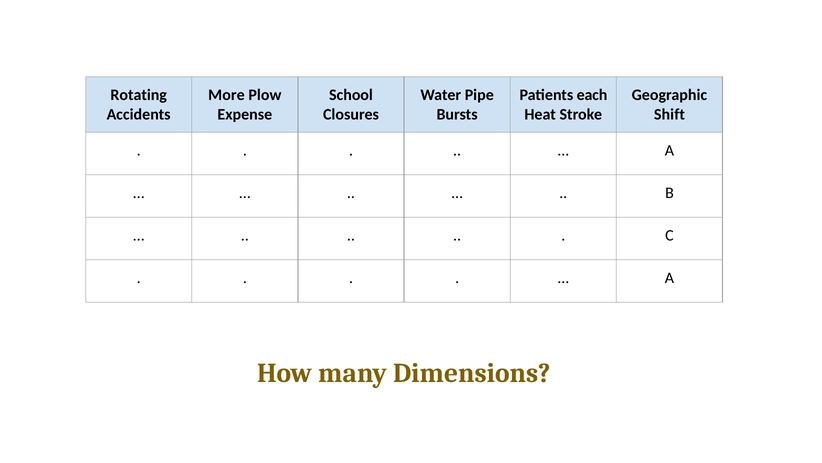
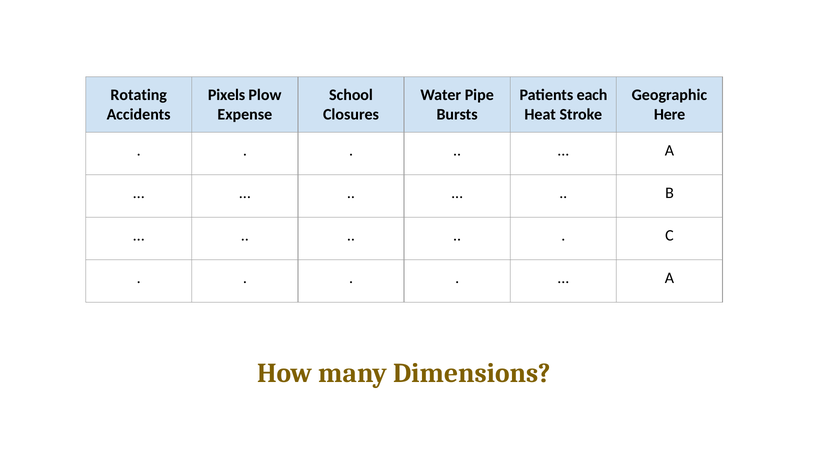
More: More -> Pixels (227, 95)
Shift: Shift -> Here (670, 114)
